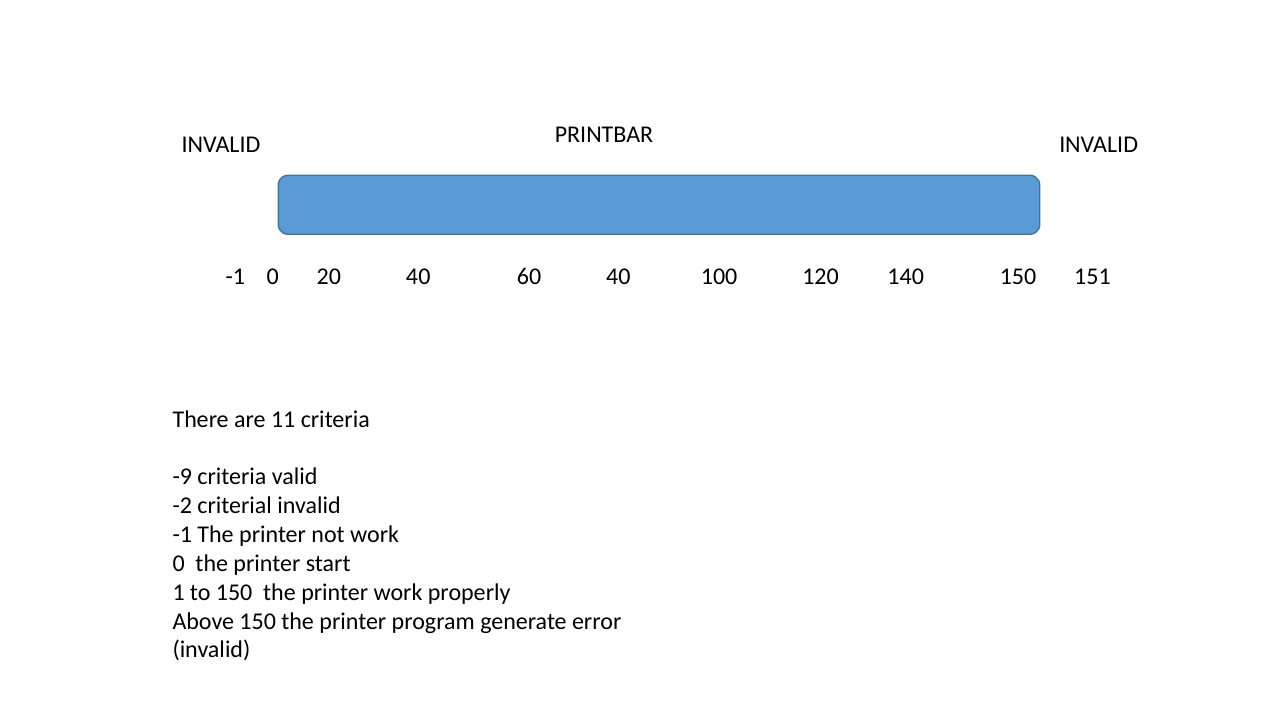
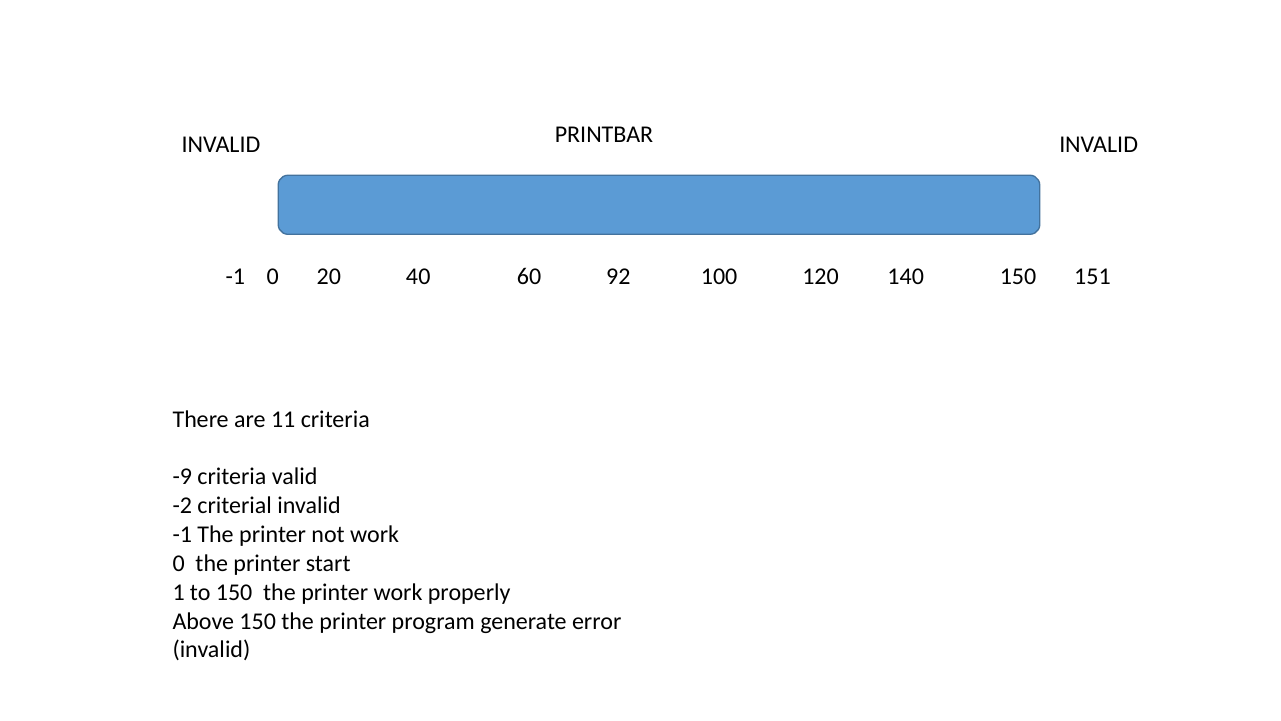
60 40: 40 -> 92 (618, 276)
